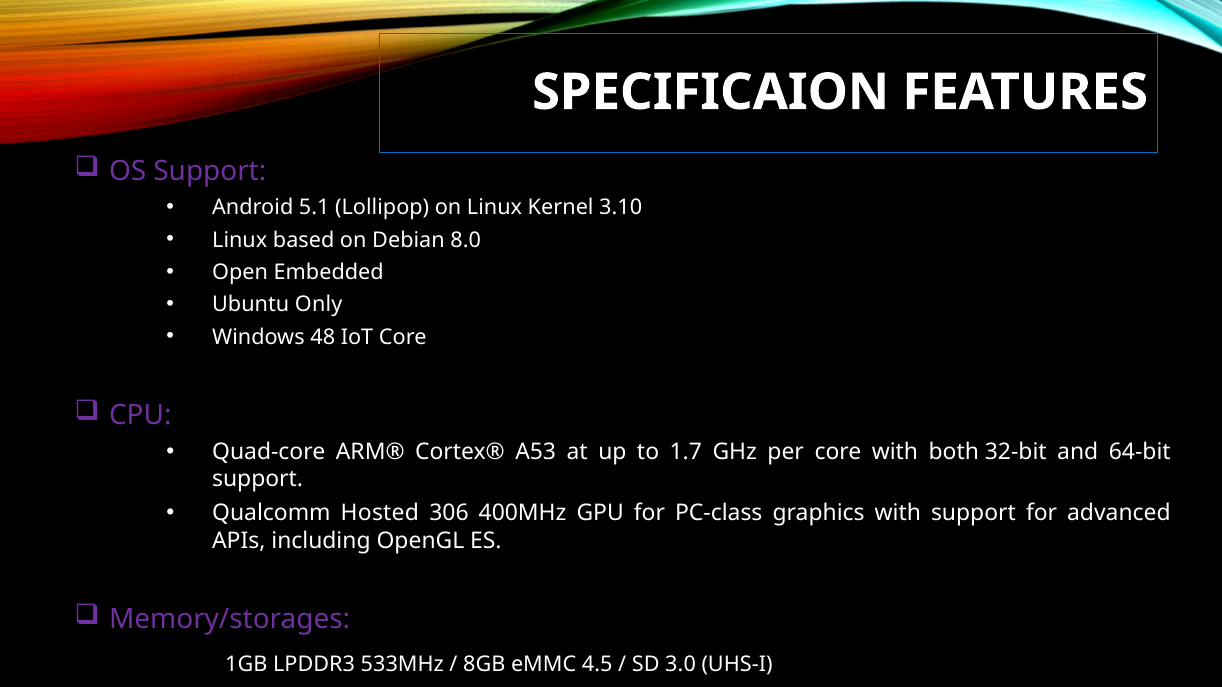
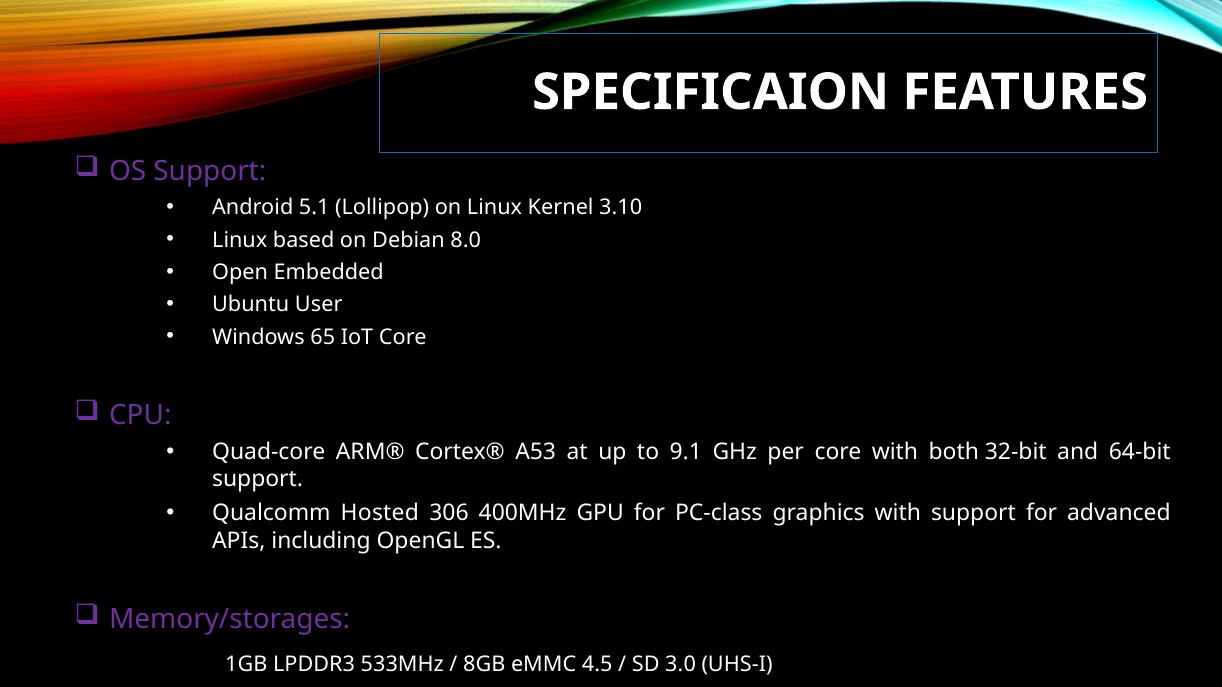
Only: Only -> User (319, 305)
48: 48 -> 65 (323, 337)
1.7: 1.7 -> 9.1 (686, 452)
